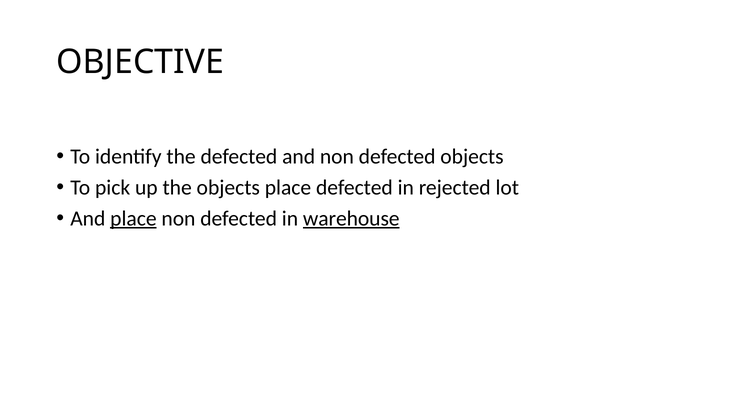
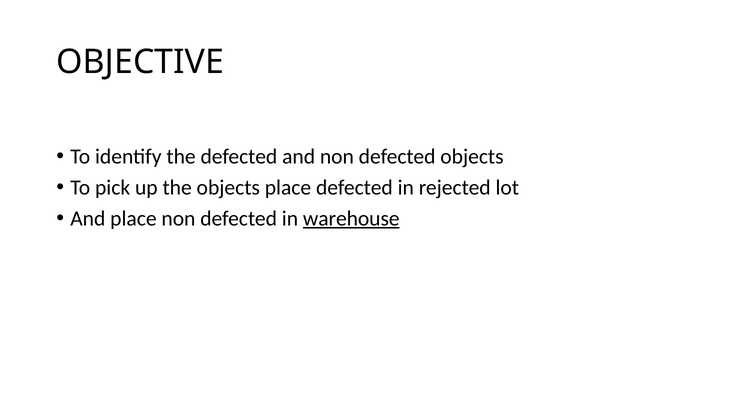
place underline: present -> none (133, 218)
